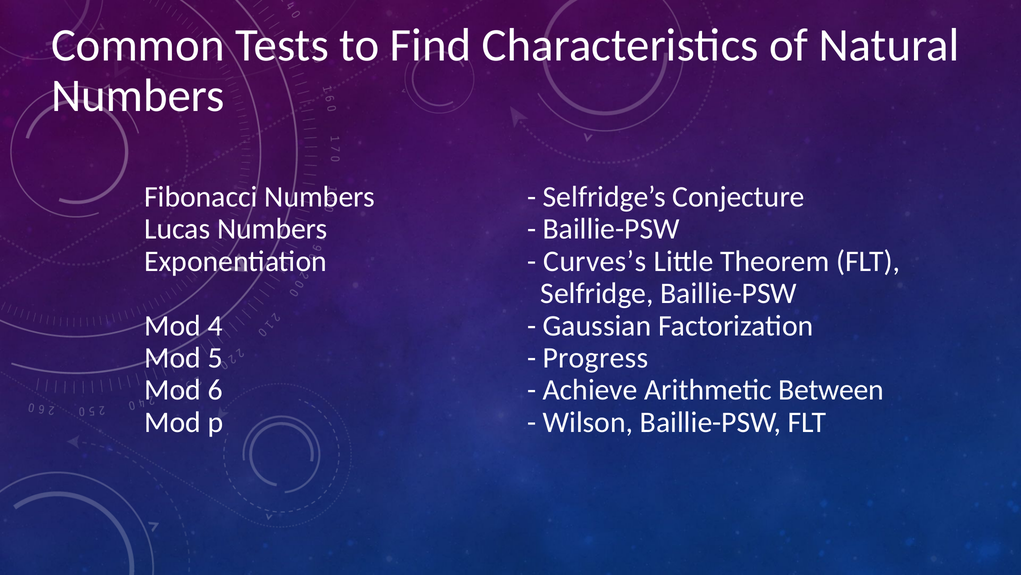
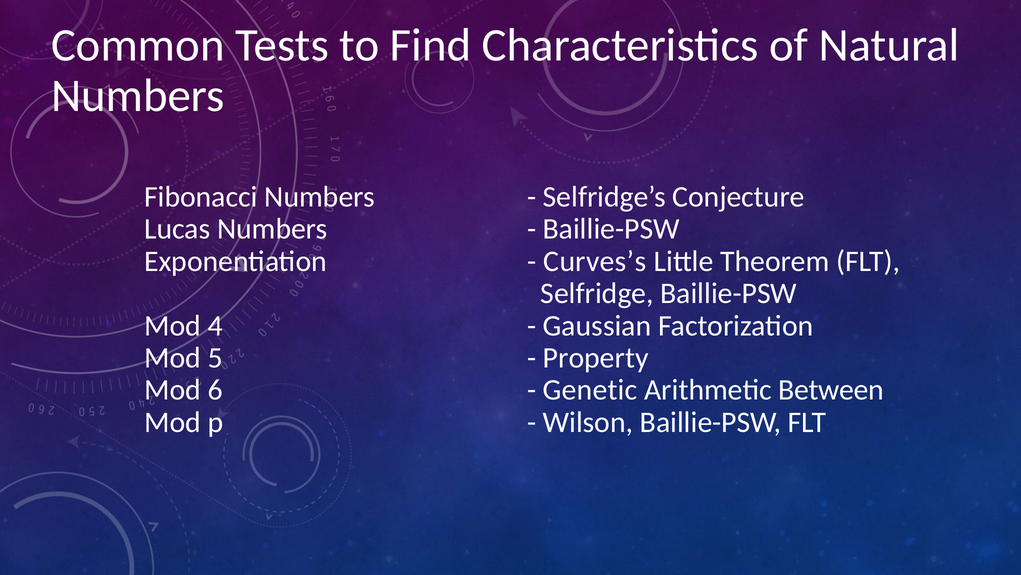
Progress: Progress -> Property (596, 358)
Achieve: Achieve -> Genetic (590, 390)
